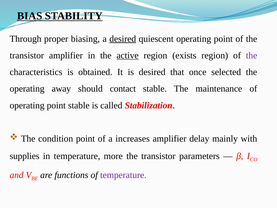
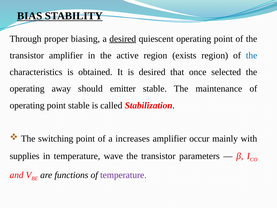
active underline: present -> none (128, 55)
the colour: purple -> blue (252, 55)
contact: contact -> emitter (123, 89)
condition: condition -> switching (56, 138)
delay: delay -> occur (199, 138)
more: more -> wave (113, 156)
